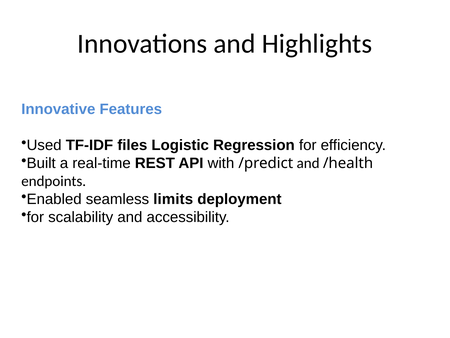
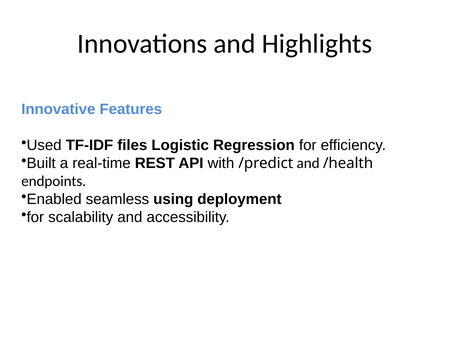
limits: limits -> using (173, 199)
